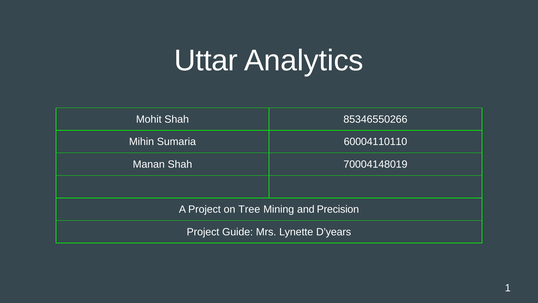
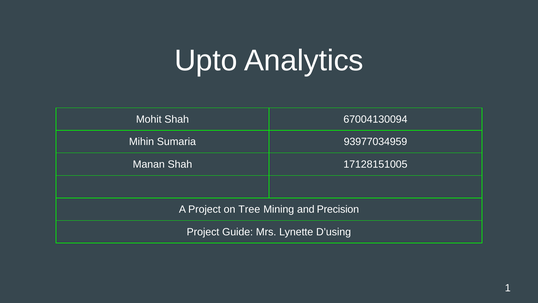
Uttar: Uttar -> Upto (206, 61)
85346550266: 85346550266 -> 67004130094 (375, 119)
60004110110: 60004110110 -> 93977034959 (375, 142)
70004148019: 70004148019 -> 17128151005 (375, 164)
D’years: D’years -> D’using (334, 232)
